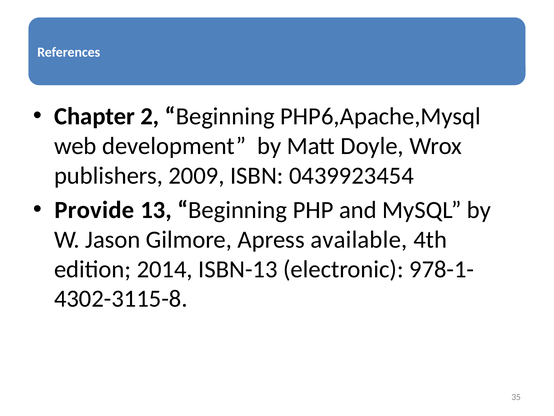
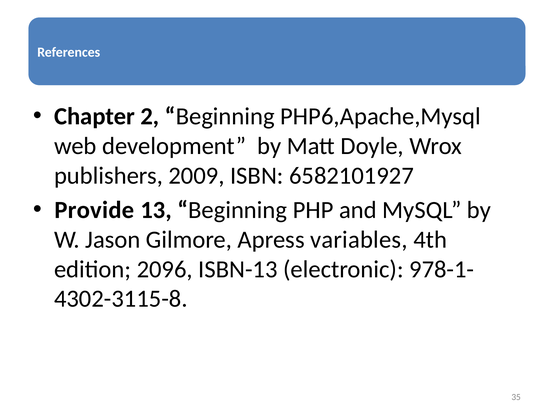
0439923454: 0439923454 -> 6582101927 (351, 175)
available: available -> variables (359, 239)
2014: 2014 -> 2096 (165, 269)
